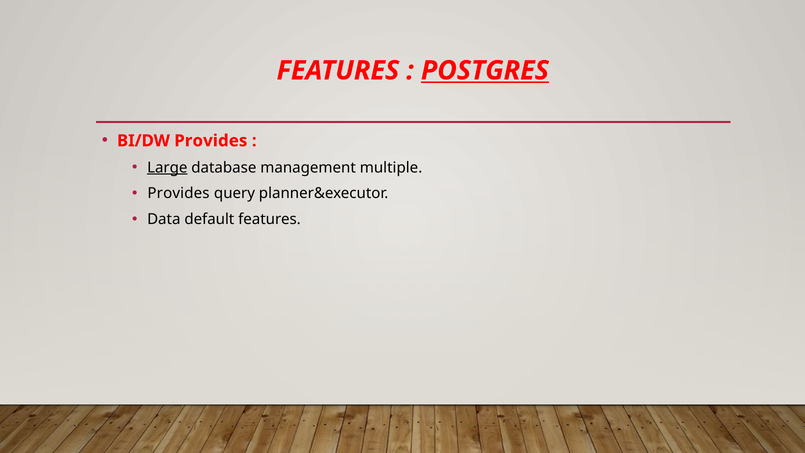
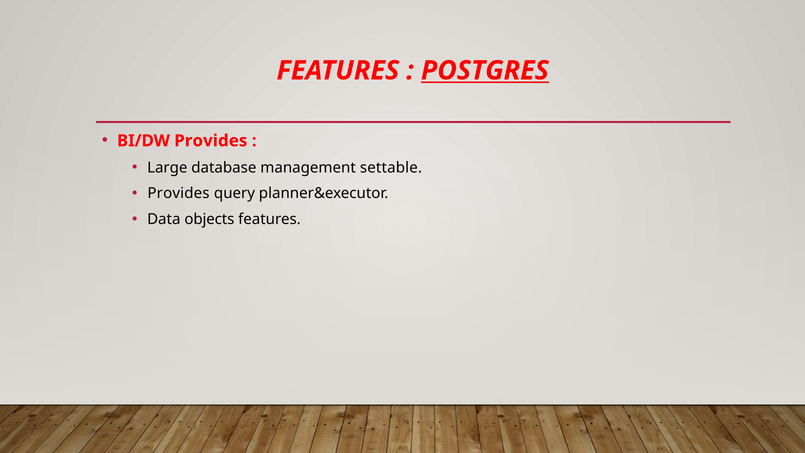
Large underline: present -> none (167, 167)
multiple: multiple -> settable (391, 167)
default: default -> objects (209, 219)
